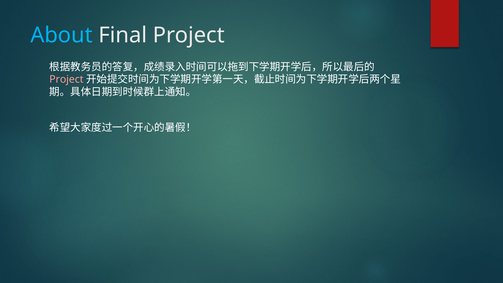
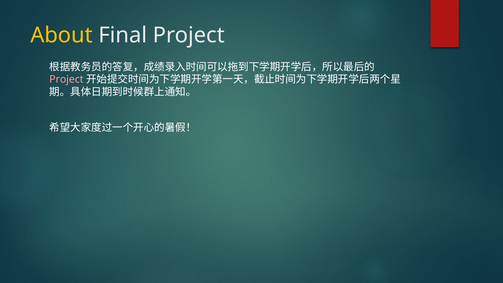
About colour: light blue -> yellow (62, 35)
